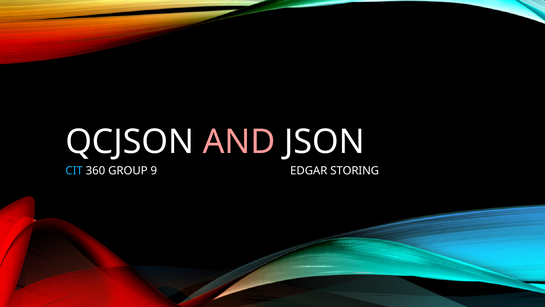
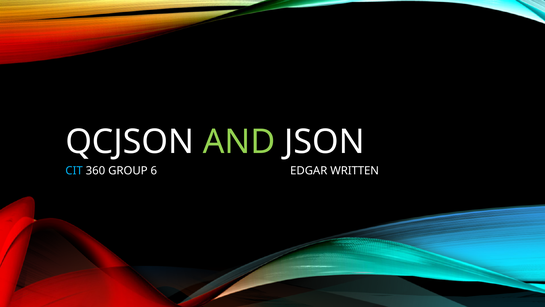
AND colour: pink -> light green (239, 142)
9: 9 -> 6 (154, 170)
STORING: STORING -> WRITTEN (355, 170)
